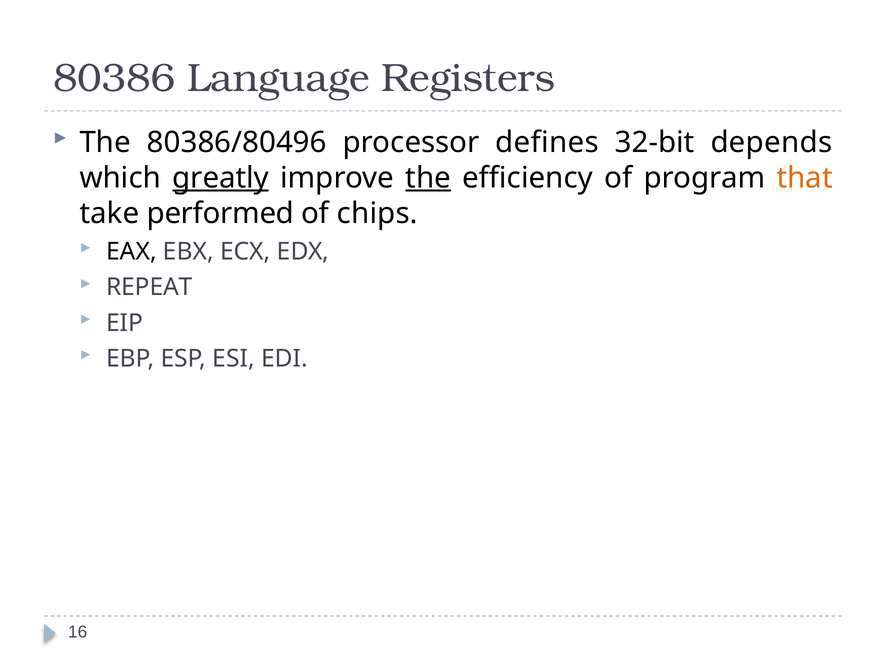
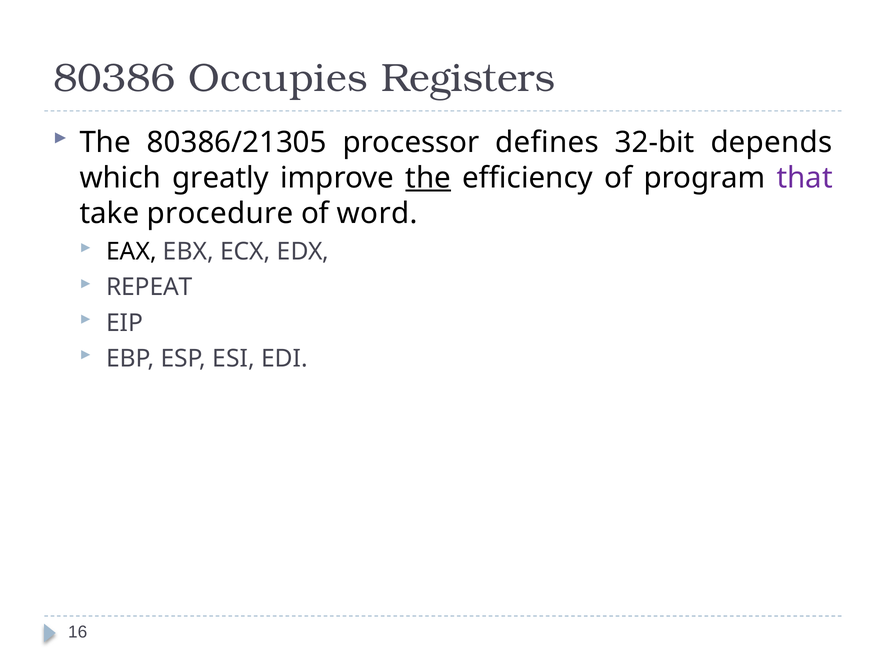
Language: Language -> Occupies (278, 78)
80386/80496: 80386/80496 -> 80386/21305 (237, 142)
greatly underline: present -> none (221, 178)
that colour: orange -> purple (805, 178)
performed: performed -> procedure (220, 213)
chips: chips -> word (377, 213)
